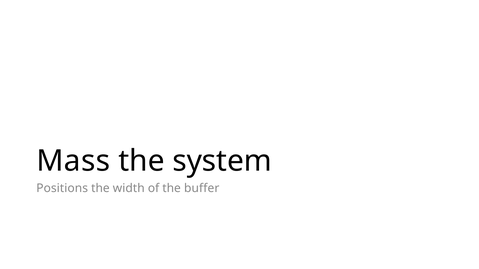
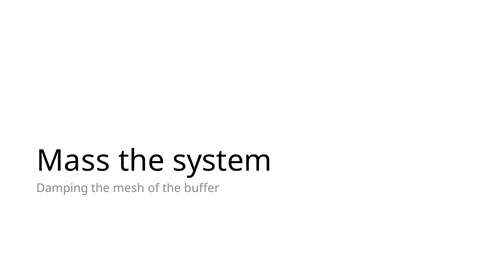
Positions: Positions -> Damping (62, 189)
width: width -> mesh (129, 189)
